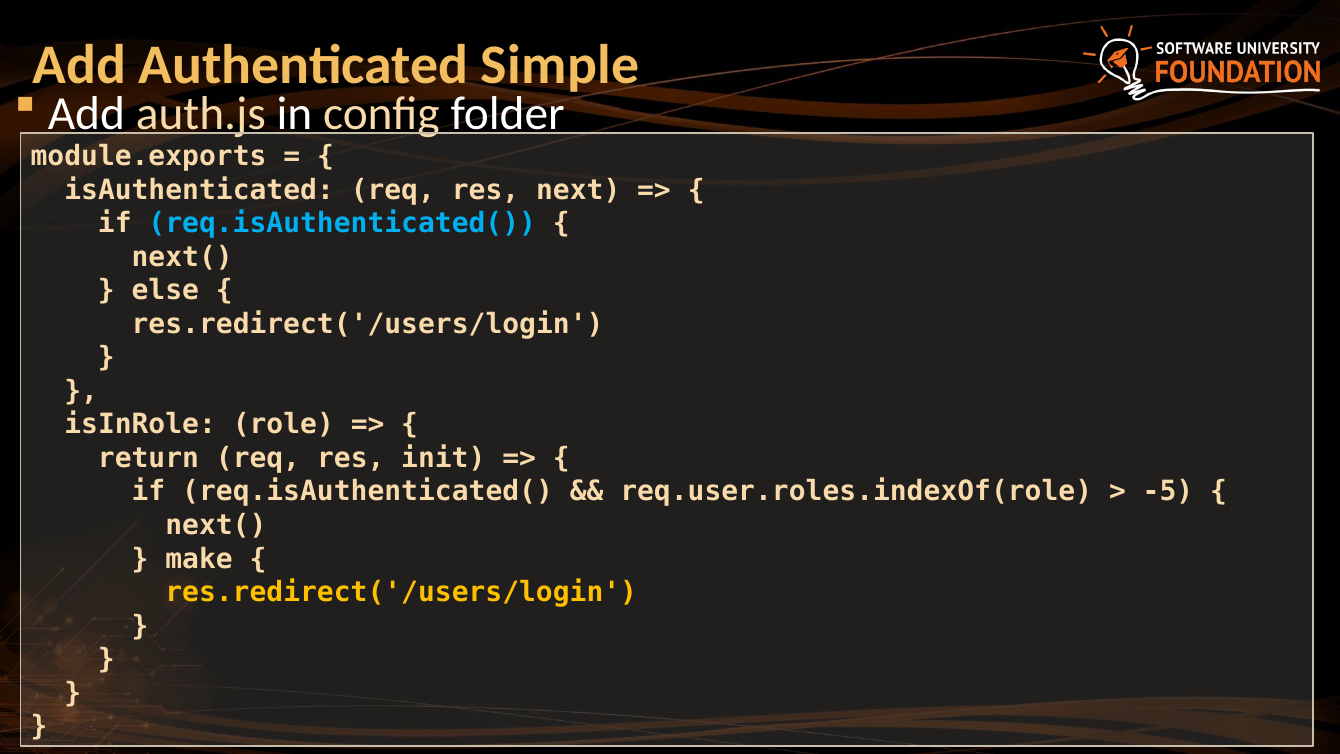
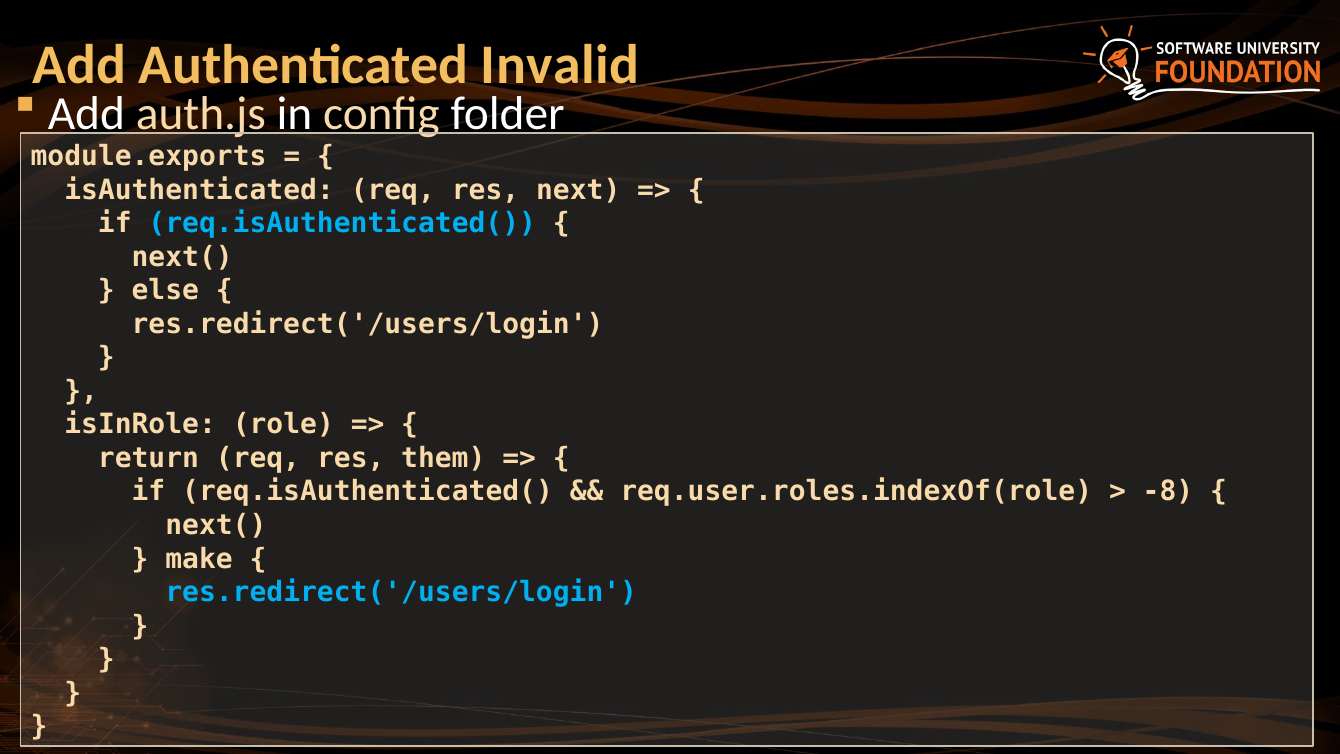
Simple: Simple -> Invalid (560, 65)
init: init -> them (443, 458)
-5: -5 -> -8 (1168, 492)
res.redirect('/users/login colour: yellow -> light blue (401, 592)
